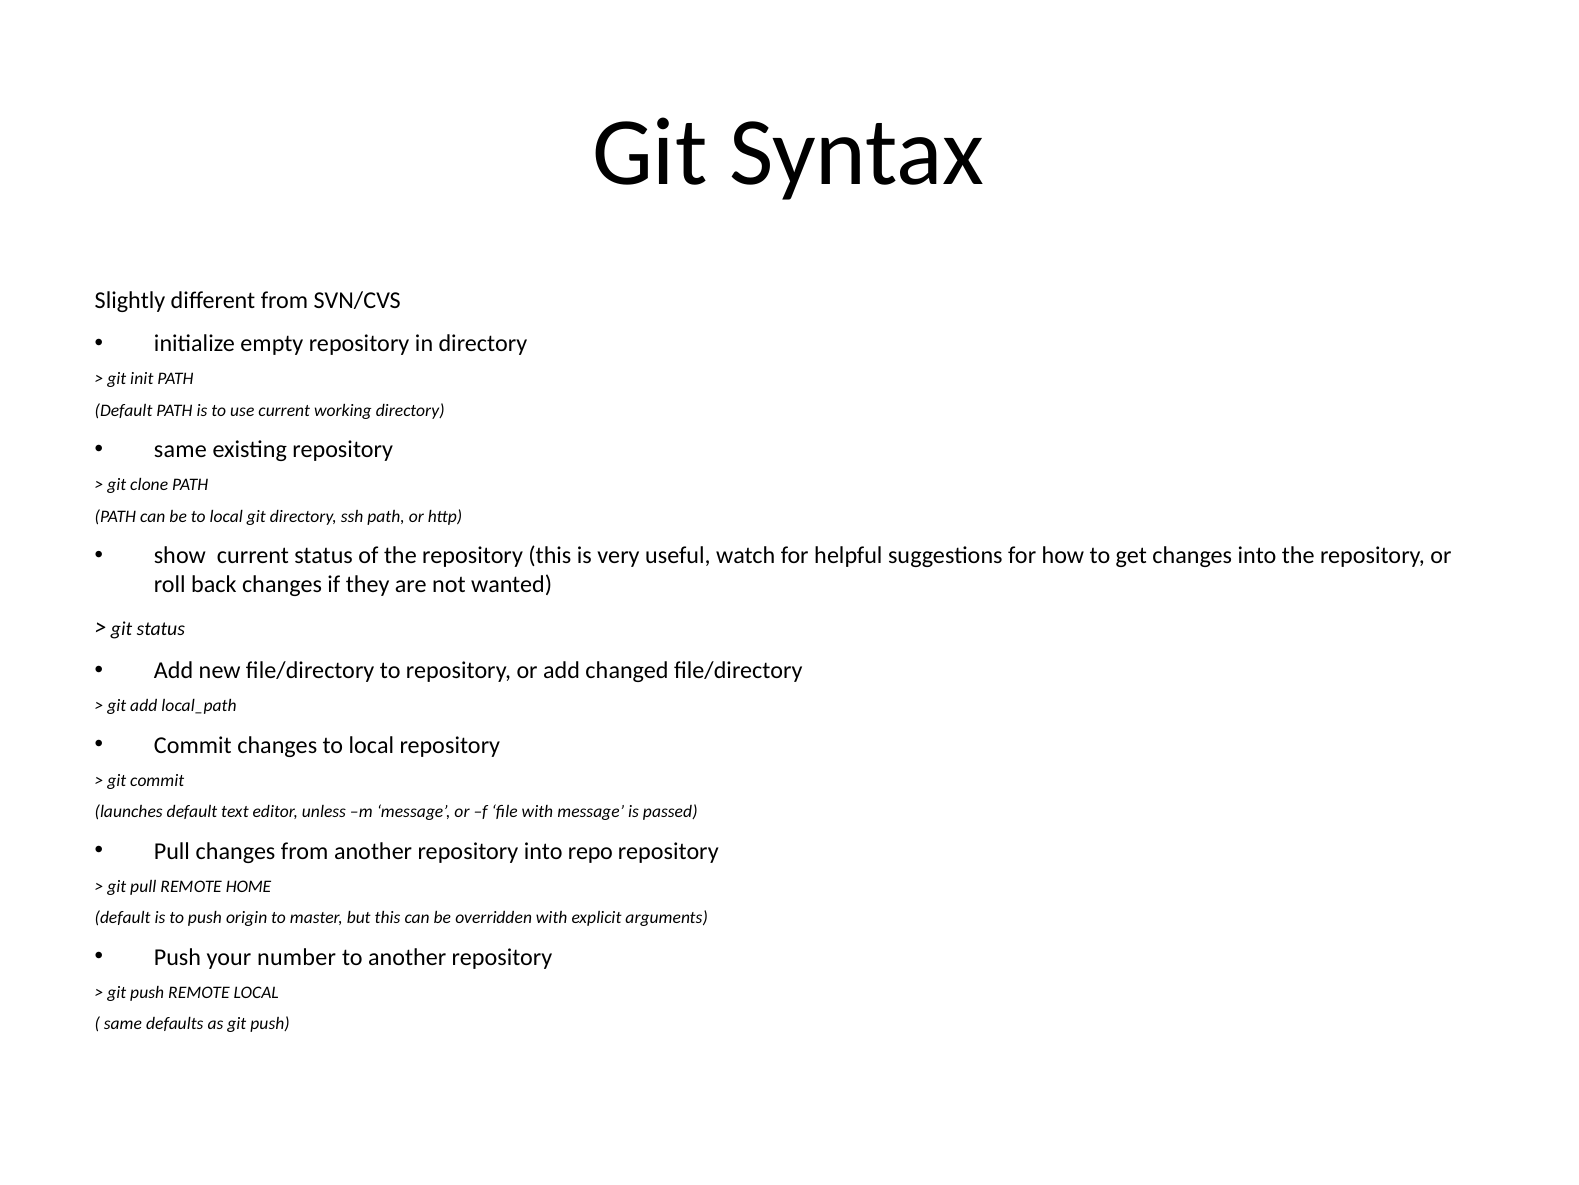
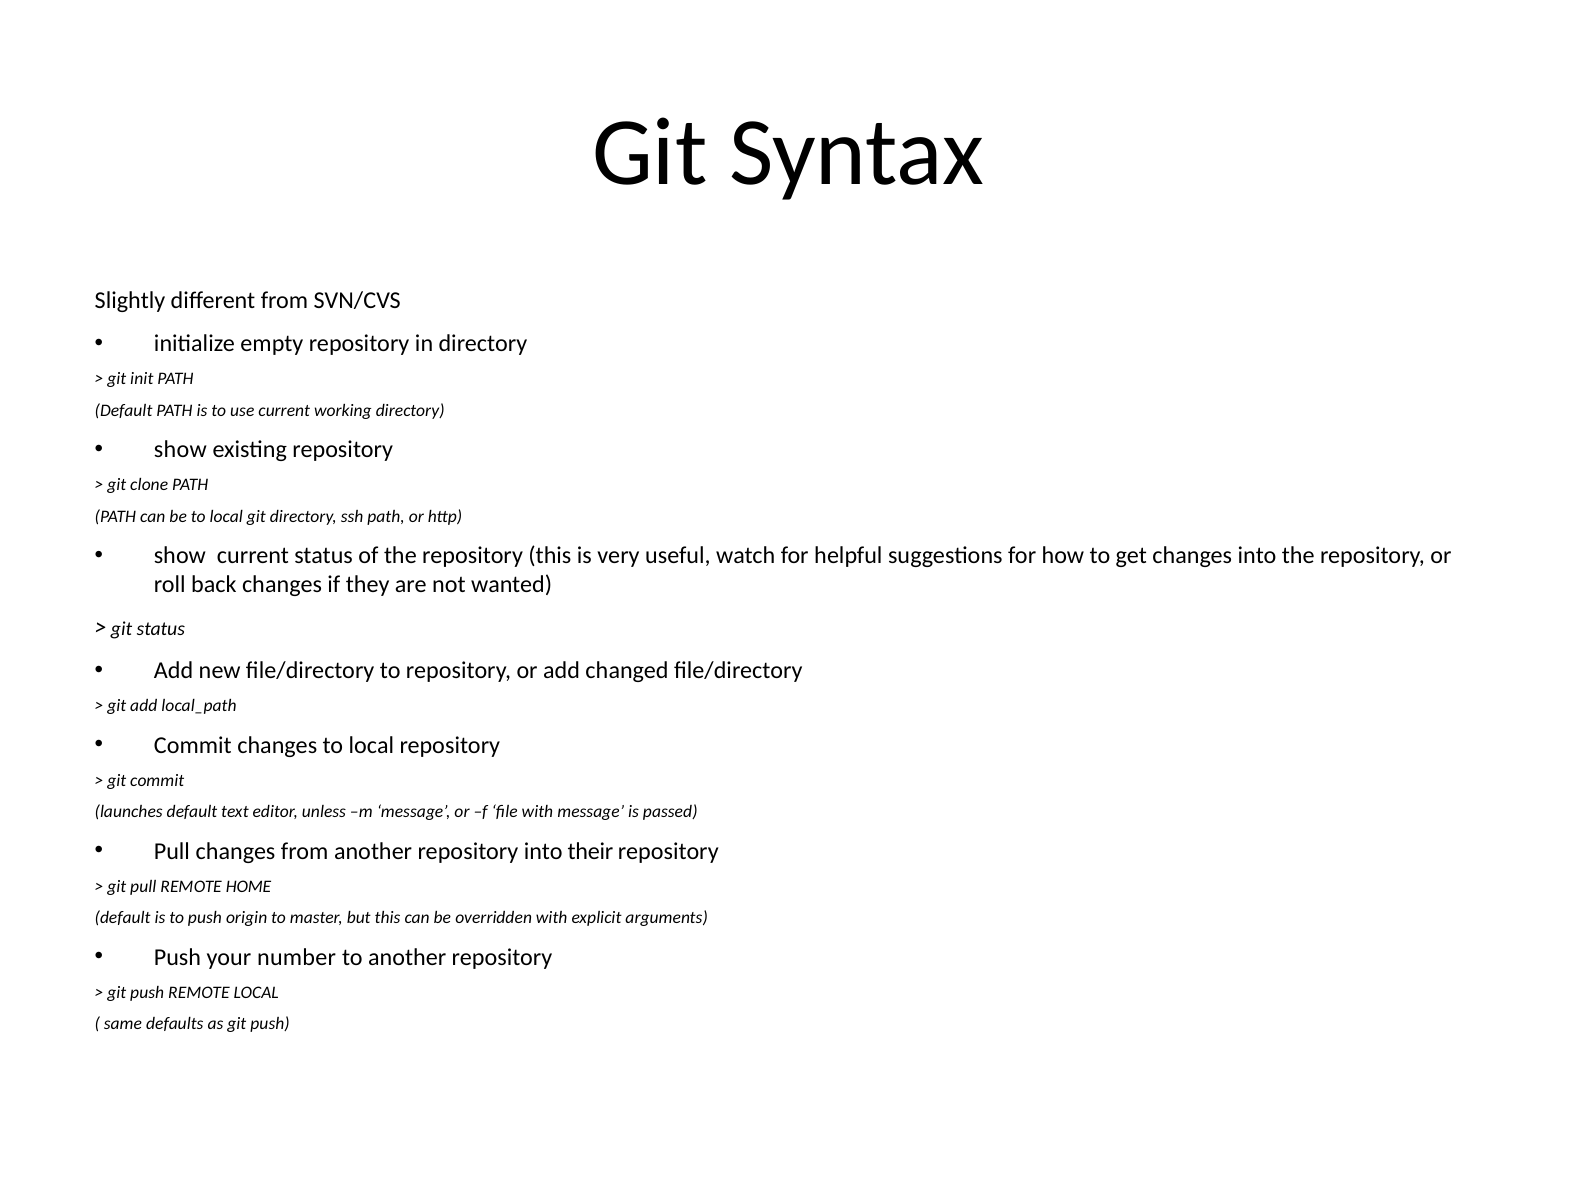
same: same -> show (180, 449)
repo: repo -> their (590, 851)
